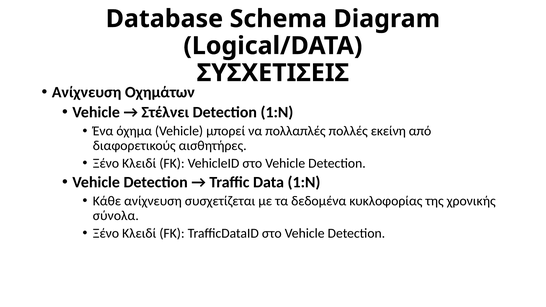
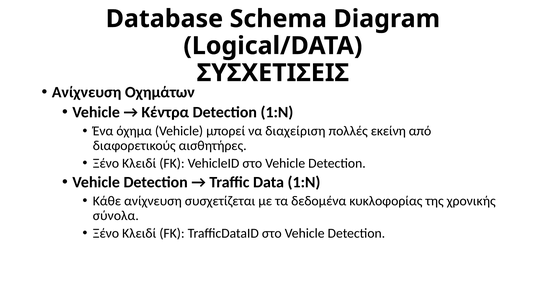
Στέλνει: Στέλνει -> Κέντρα (165, 112)
πολλαπλές: πολλαπλές -> διαχείριση (295, 131)
